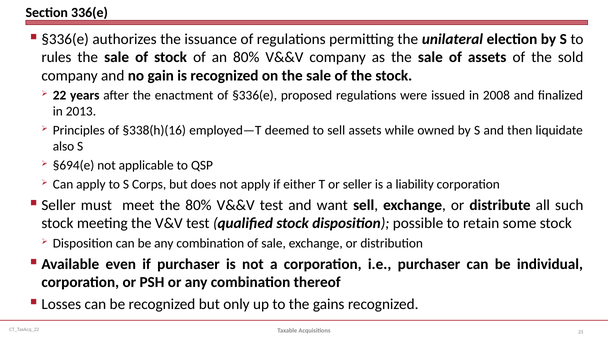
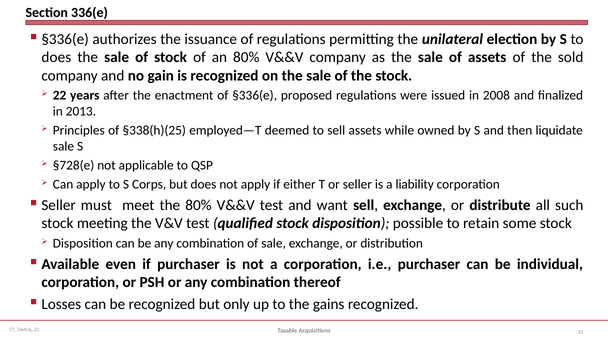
rules: rules -> does (56, 57)
§338(h)(16: §338(h)(16 -> §338(h)(25 (154, 130)
also: also -> sale (63, 146)
§694(e: §694(e -> §728(e (74, 165)
